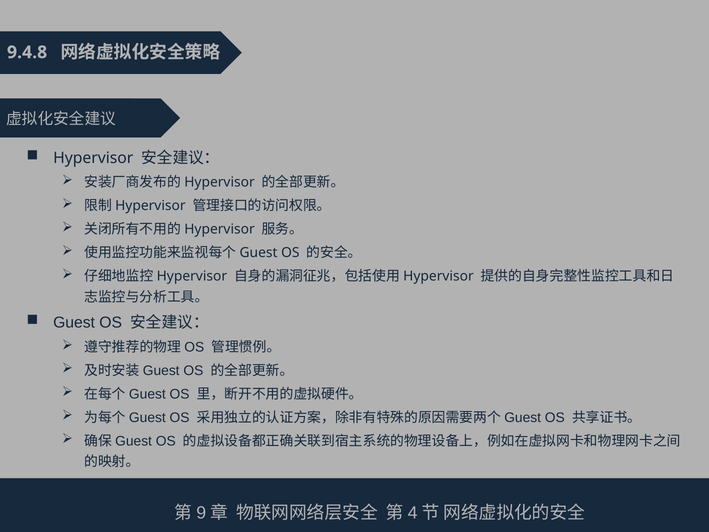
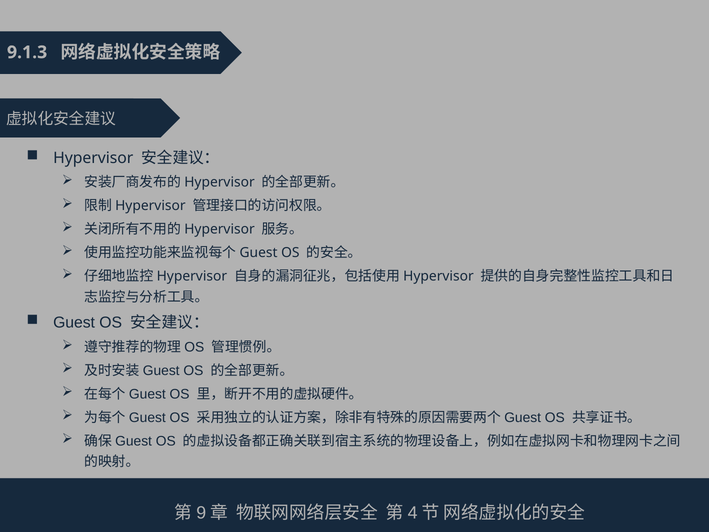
9.4.8: 9.4.8 -> 9.1.3 (27, 52)
